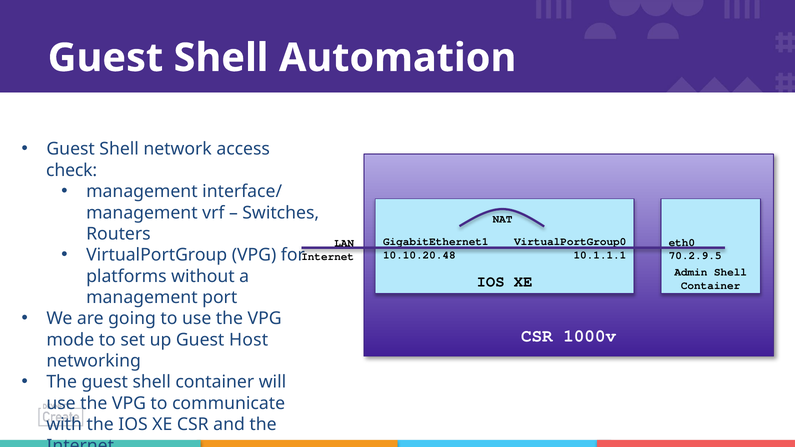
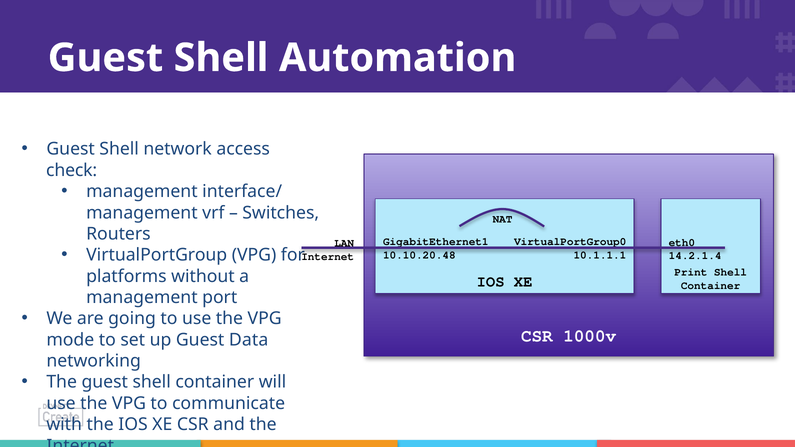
70.2.9.5: 70.2.9.5 -> 14.2.1.4 (695, 256)
Admin: Admin -> Print (691, 272)
Host: Host -> Data (249, 340)
